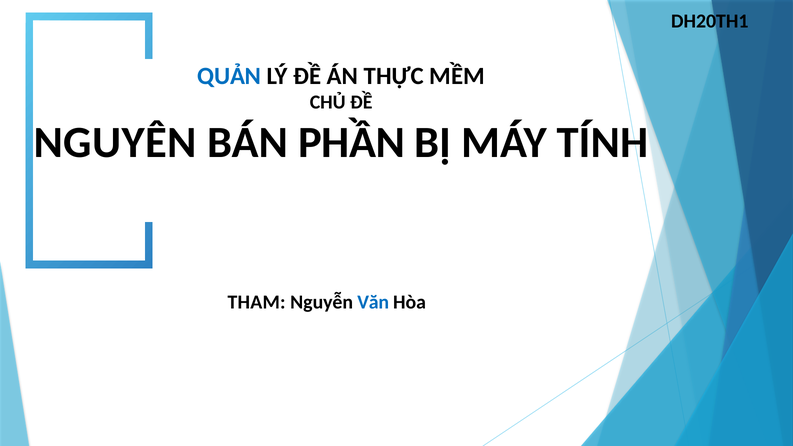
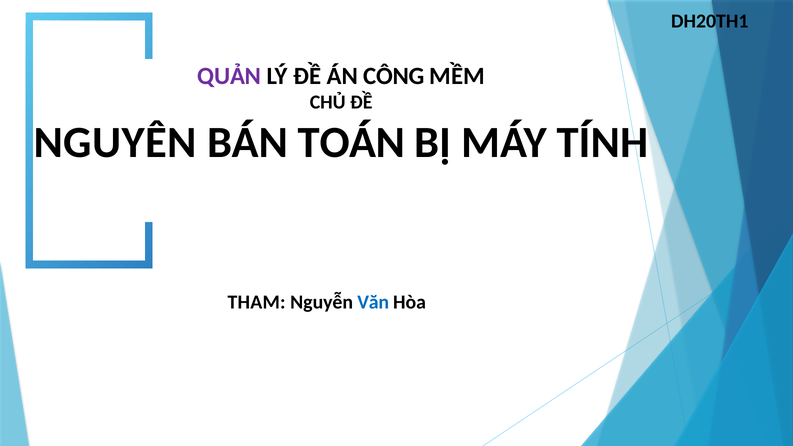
QUẢN colour: blue -> purple (229, 76)
THỰC: THỰC -> CÔNG (394, 76)
PHẦN: PHẦN -> TOÁN (352, 143)
